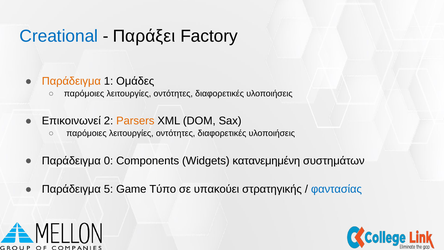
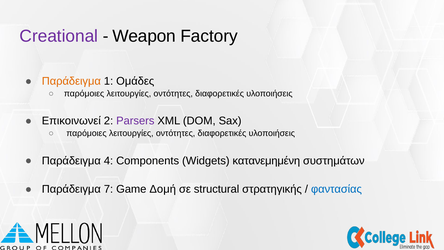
Creational colour: blue -> purple (59, 36)
Παράξει: Παράξει -> Weapon (144, 36)
Parsers colour: orange -> purple (135, 121)
0: 0 -> 4 (109, 161)
5: 5 -> 7 (109, 189)
Τύπο: Τύπο -> Δομή (163, 189)
υπακούει: υπακούει -> structural (217, 189)
